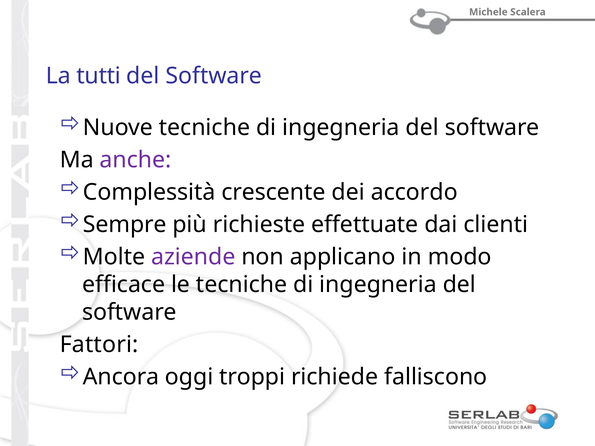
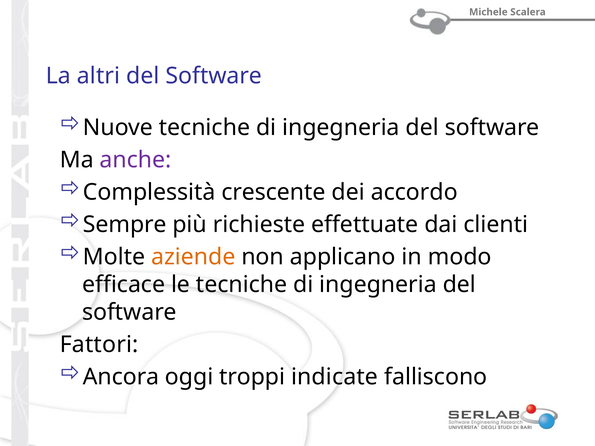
tutti: tutti -> altri (98, 76)
aziende colour: purple -> orange (193, 257)
richiede: richiede -> indicate (335, 377)
